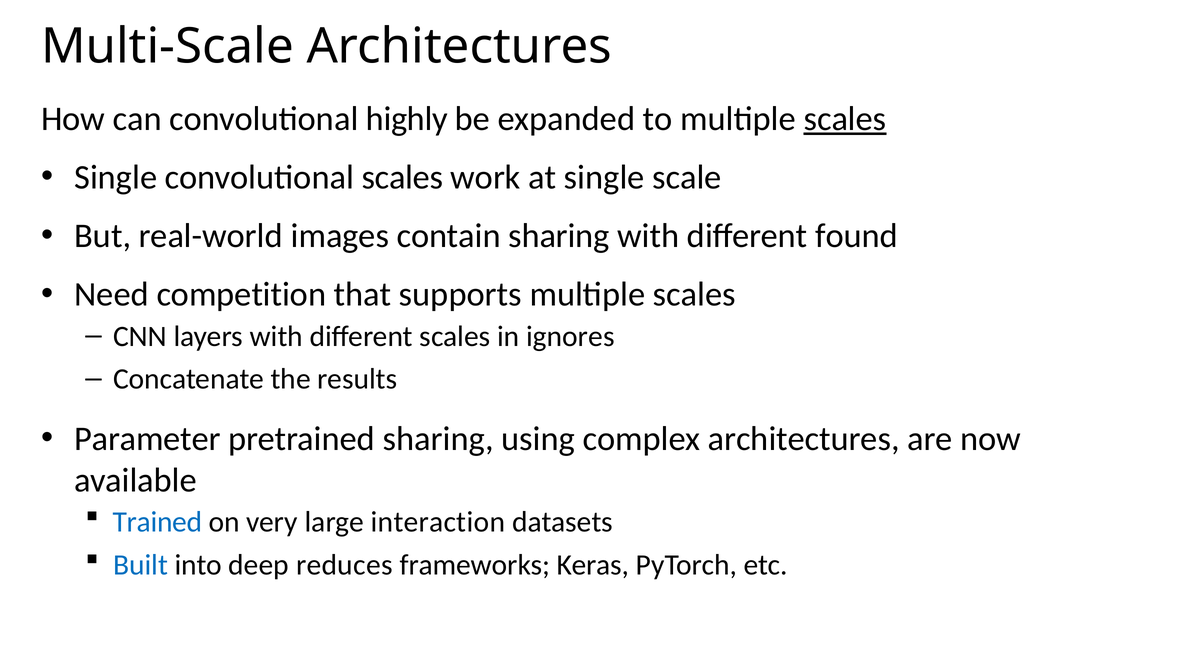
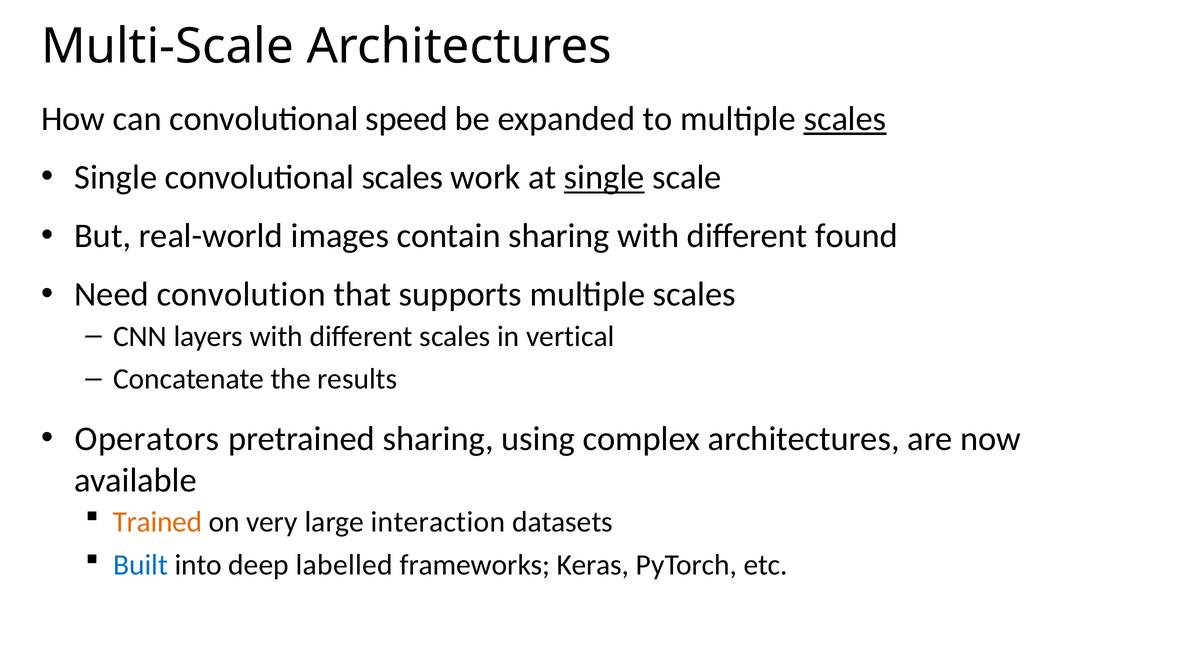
highly: highly -> speed (407, 119)
single underline: none -> present (604, 177)
competition: competition -> convolution (241, 294)
ignores: ignores -> vertical (570, 336)
Parameter: Parameter -> Operators (147, 439)
Trained colour: blue -> orange (158, 522)
reduces: reduces -> labelled (344, 565)
